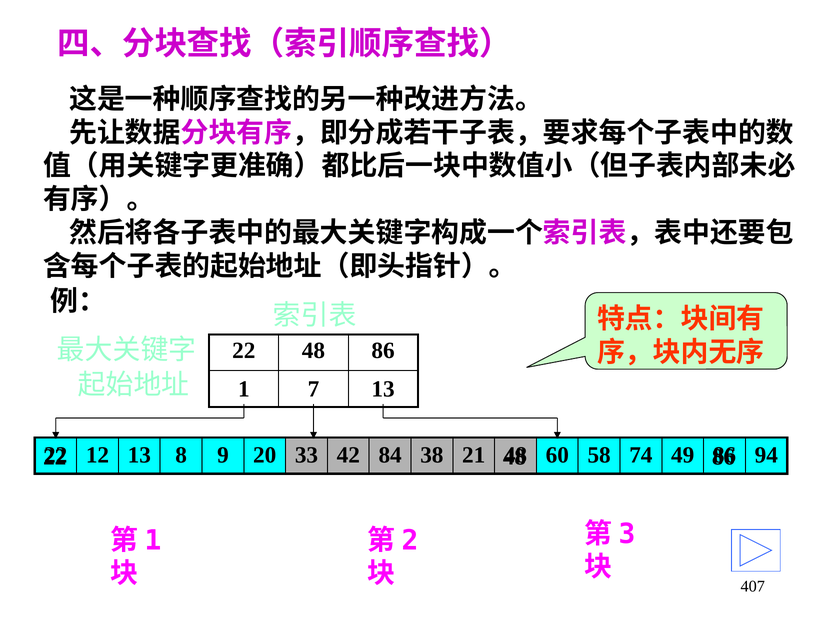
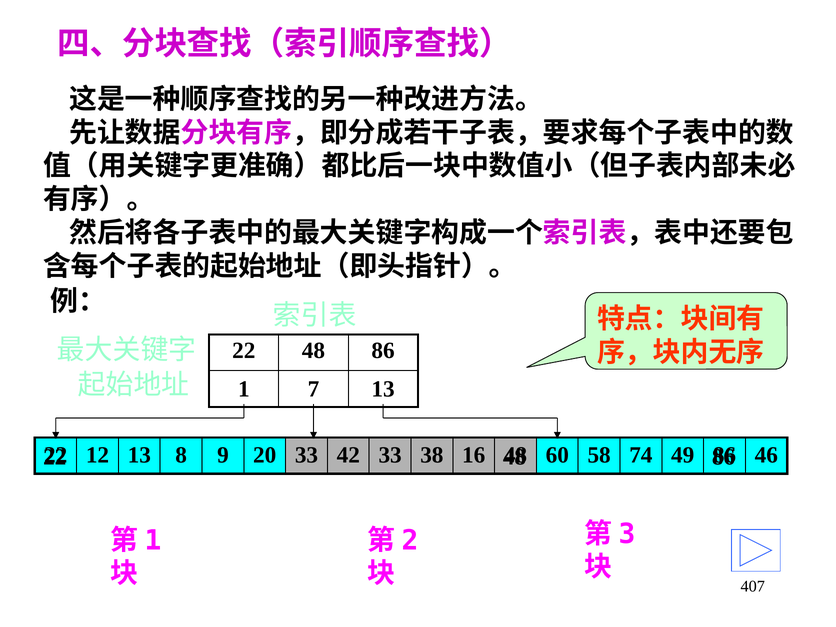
42 84: 84 -> 33 (390, 455)
21: 21 -> 16 (474, 455)
94: 94 -> 46 (766, 455)
